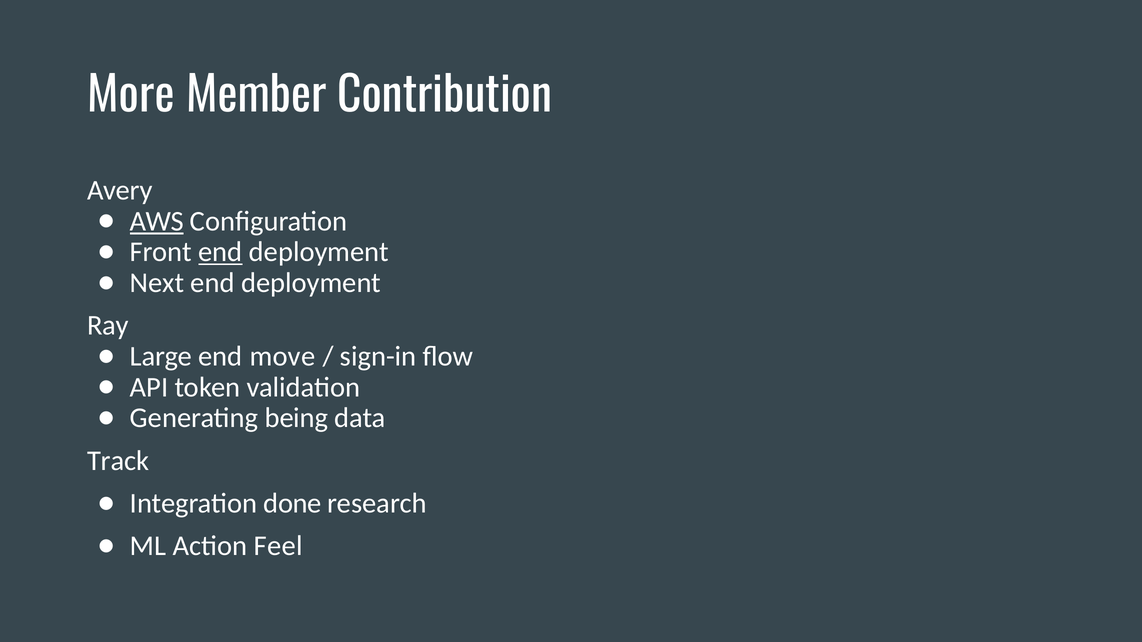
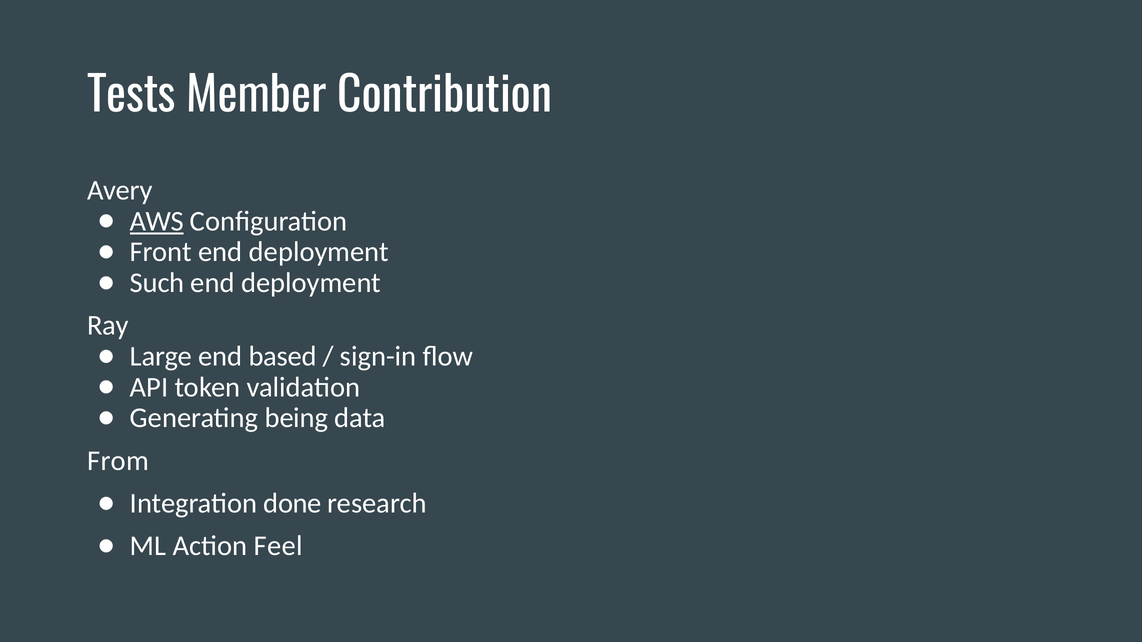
More: More -> Tests (131, 96)
end underline: present -> none (220, 252)
Next: Next -> Such (157, 283)
move: move -> based (283, 357)
Track: Track -> From (118, 461)
